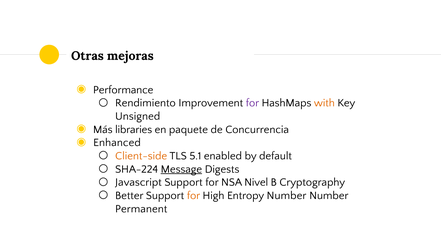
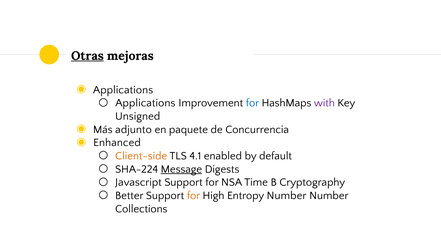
Otras underline: none -> present (87, 56)
Performance: Performance -> Applications (123, 90)
Rendimiento: Rendimiento -> Applications (145, 103)
for colour: purple -> blue (253, 103)
with colour: orange -> purple (324, 103)
libraries: libraries -> adjunto (134, 129)
5.1: 5.1 -> 4.1 (195, 156)
Nivel: Nivel -> Time (256, 182)
Permanent: Permanent -> Collections (141, 209)
